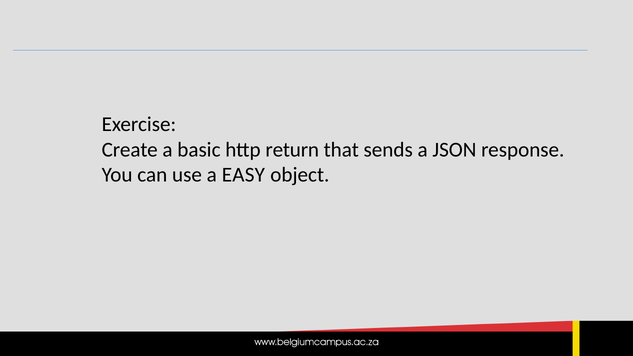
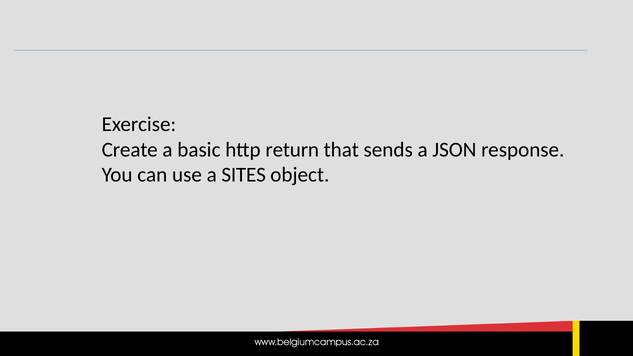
EASY: EASY -> SITES (244, 175)
